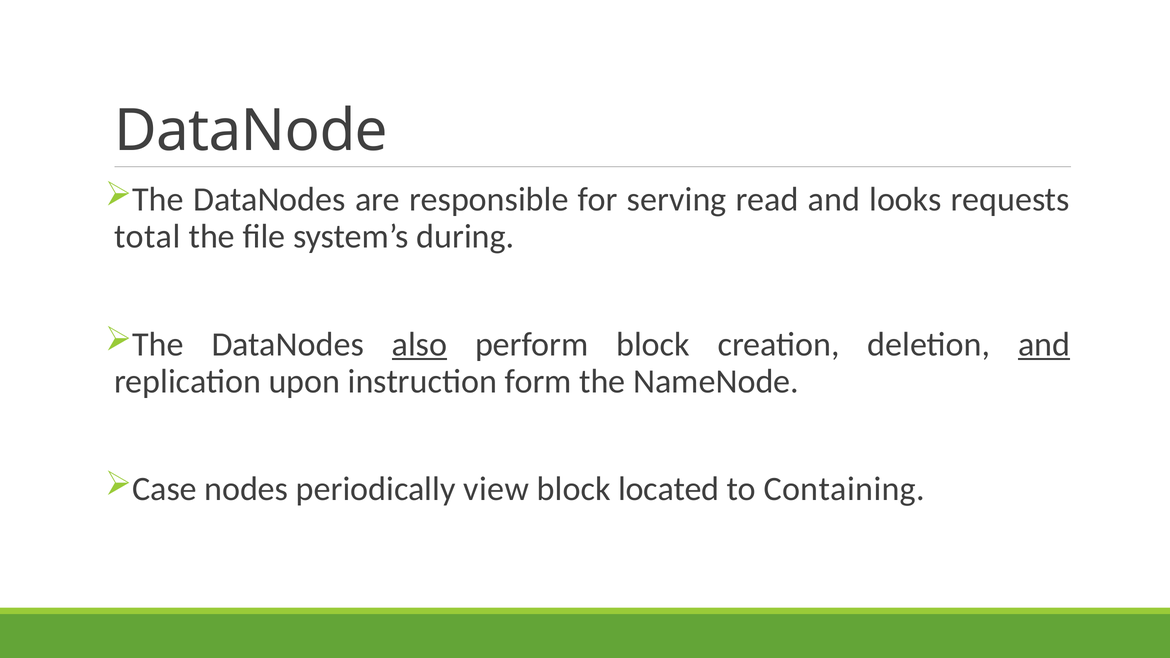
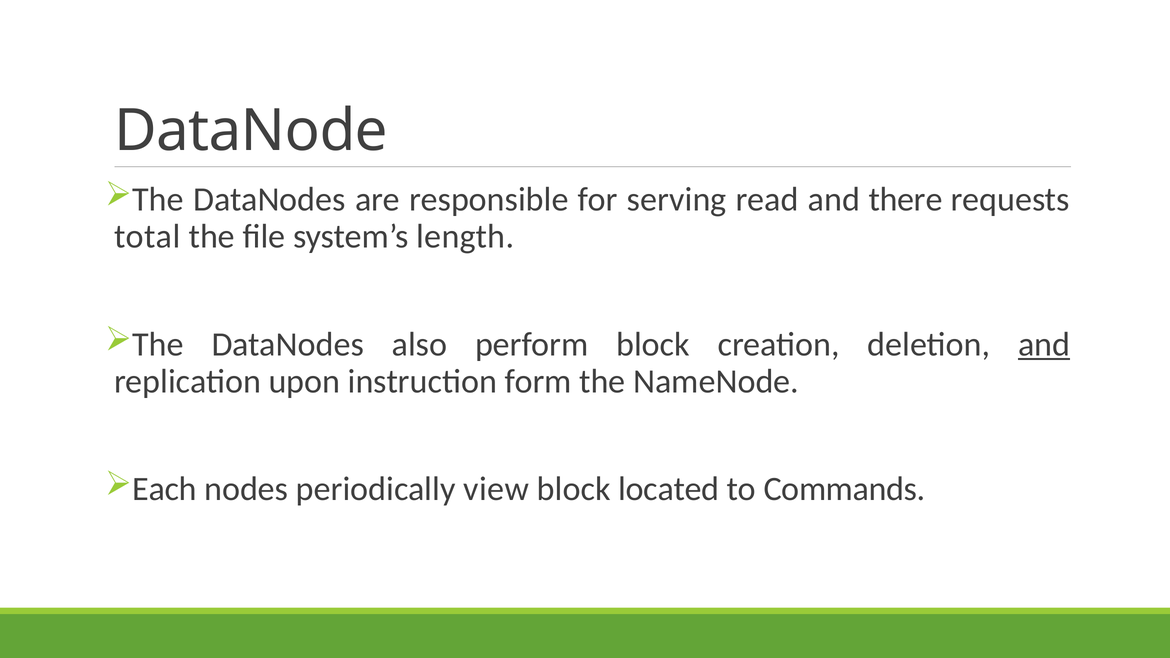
looks: looks -> there (906, 200)
during: during -> length (465, 237)
also underline: present -> none (419, 344)
Case: Case -> Each (165, 489)
Containing: Containing -> Commands (845, 489)
